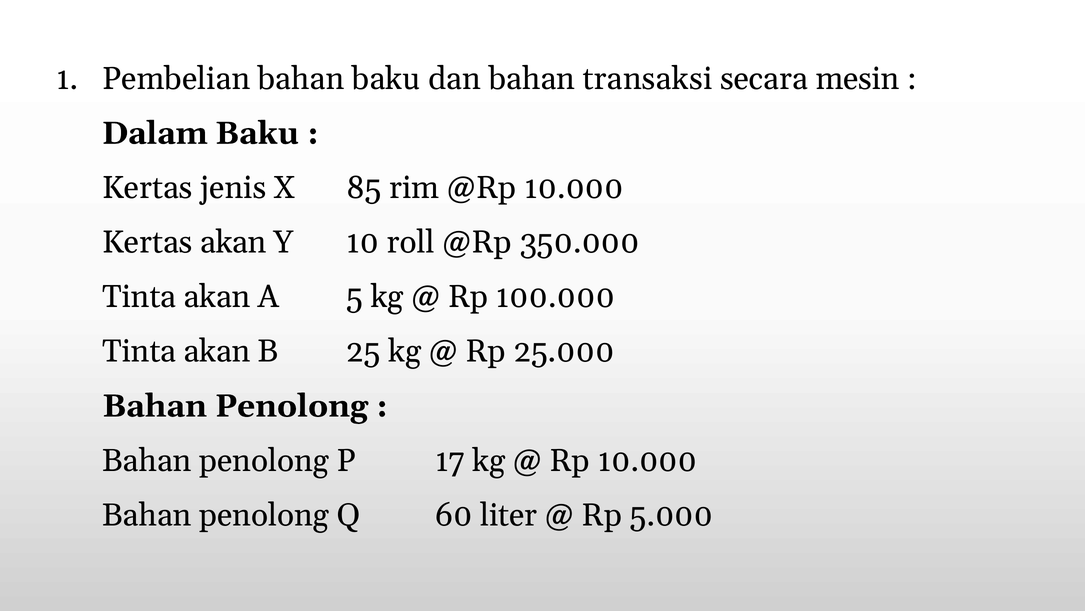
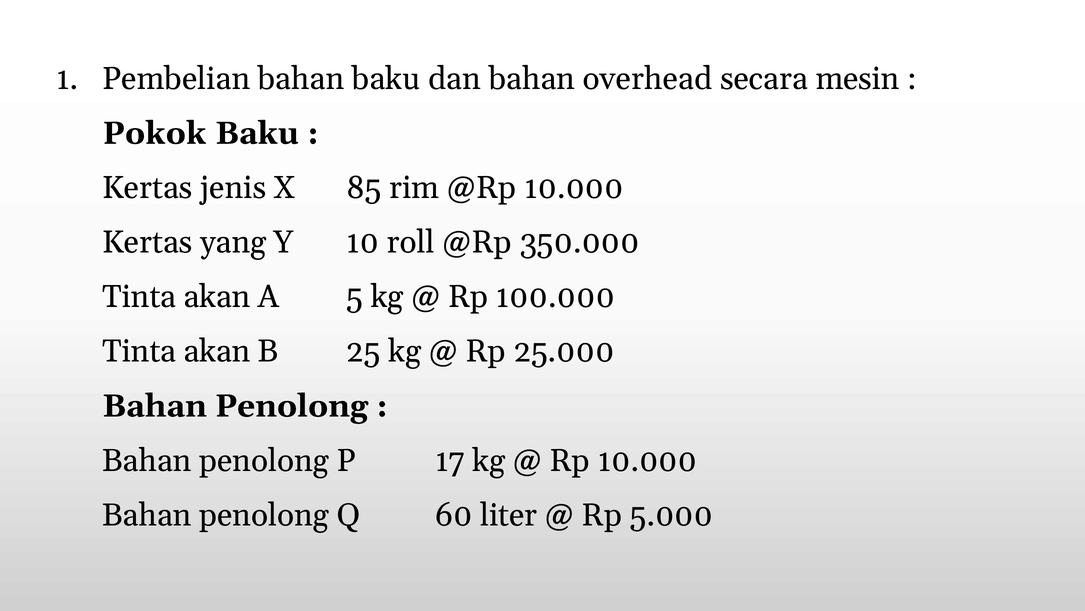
transaksi: transaksi -> overhead (648, 79)
Dalam: Dalam -> Pokok (154, 133)
Kertas akan: akan -> yang (233, 242)
